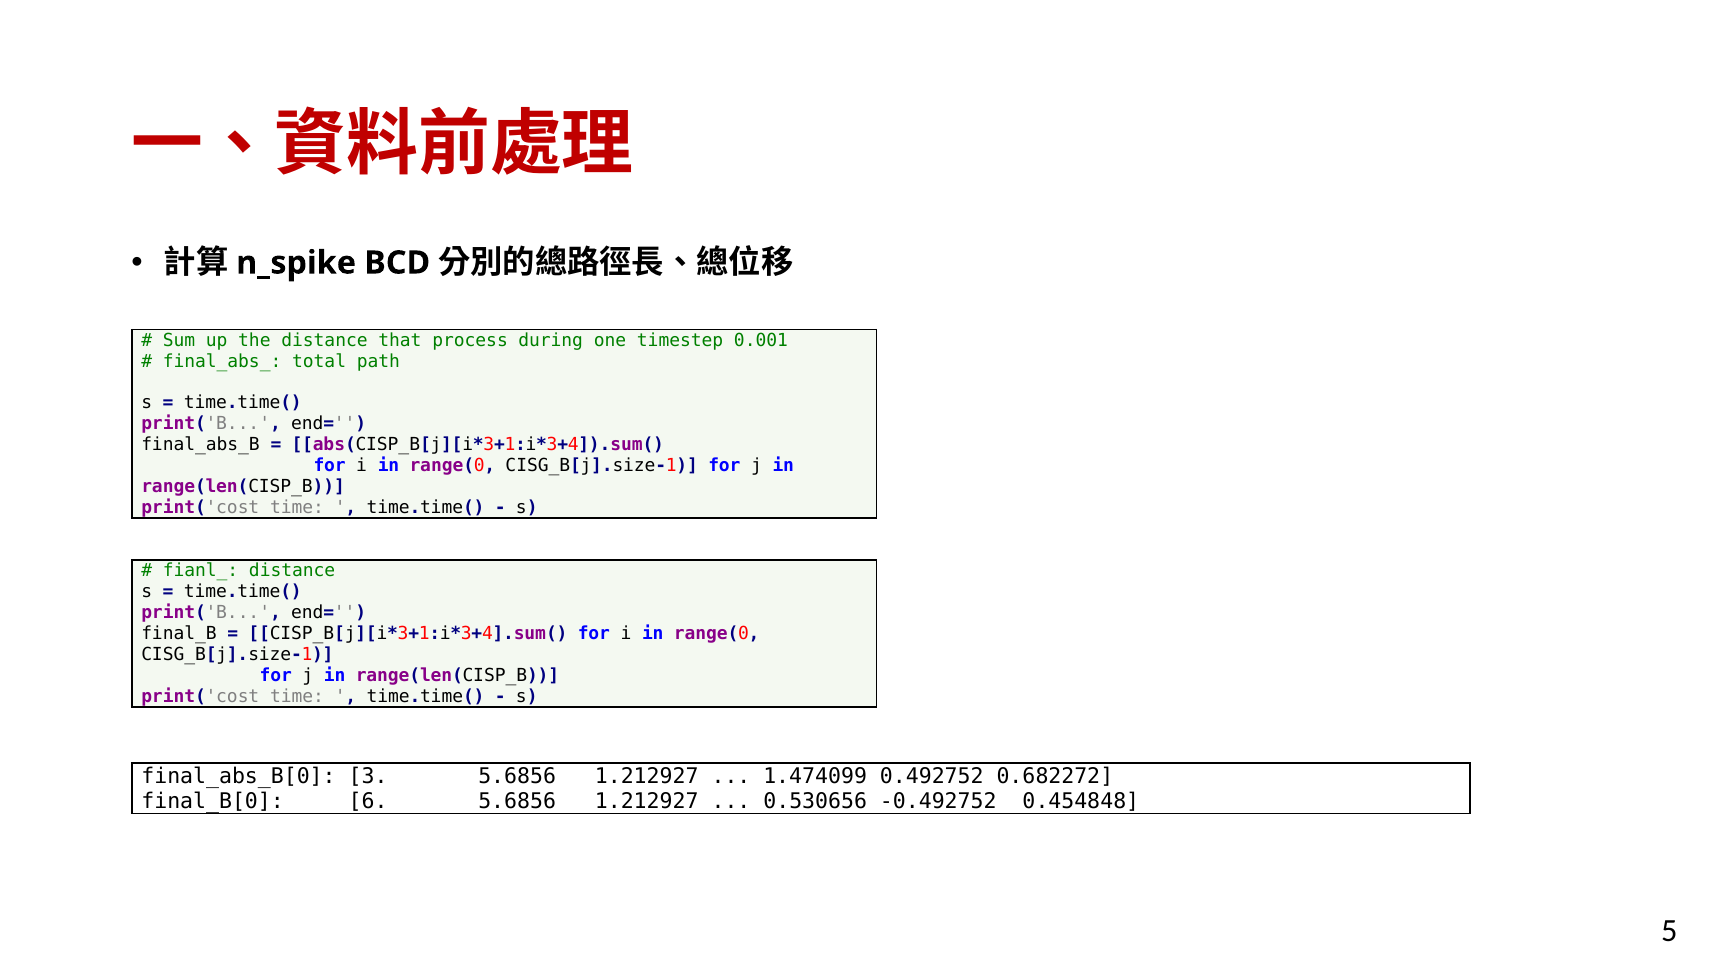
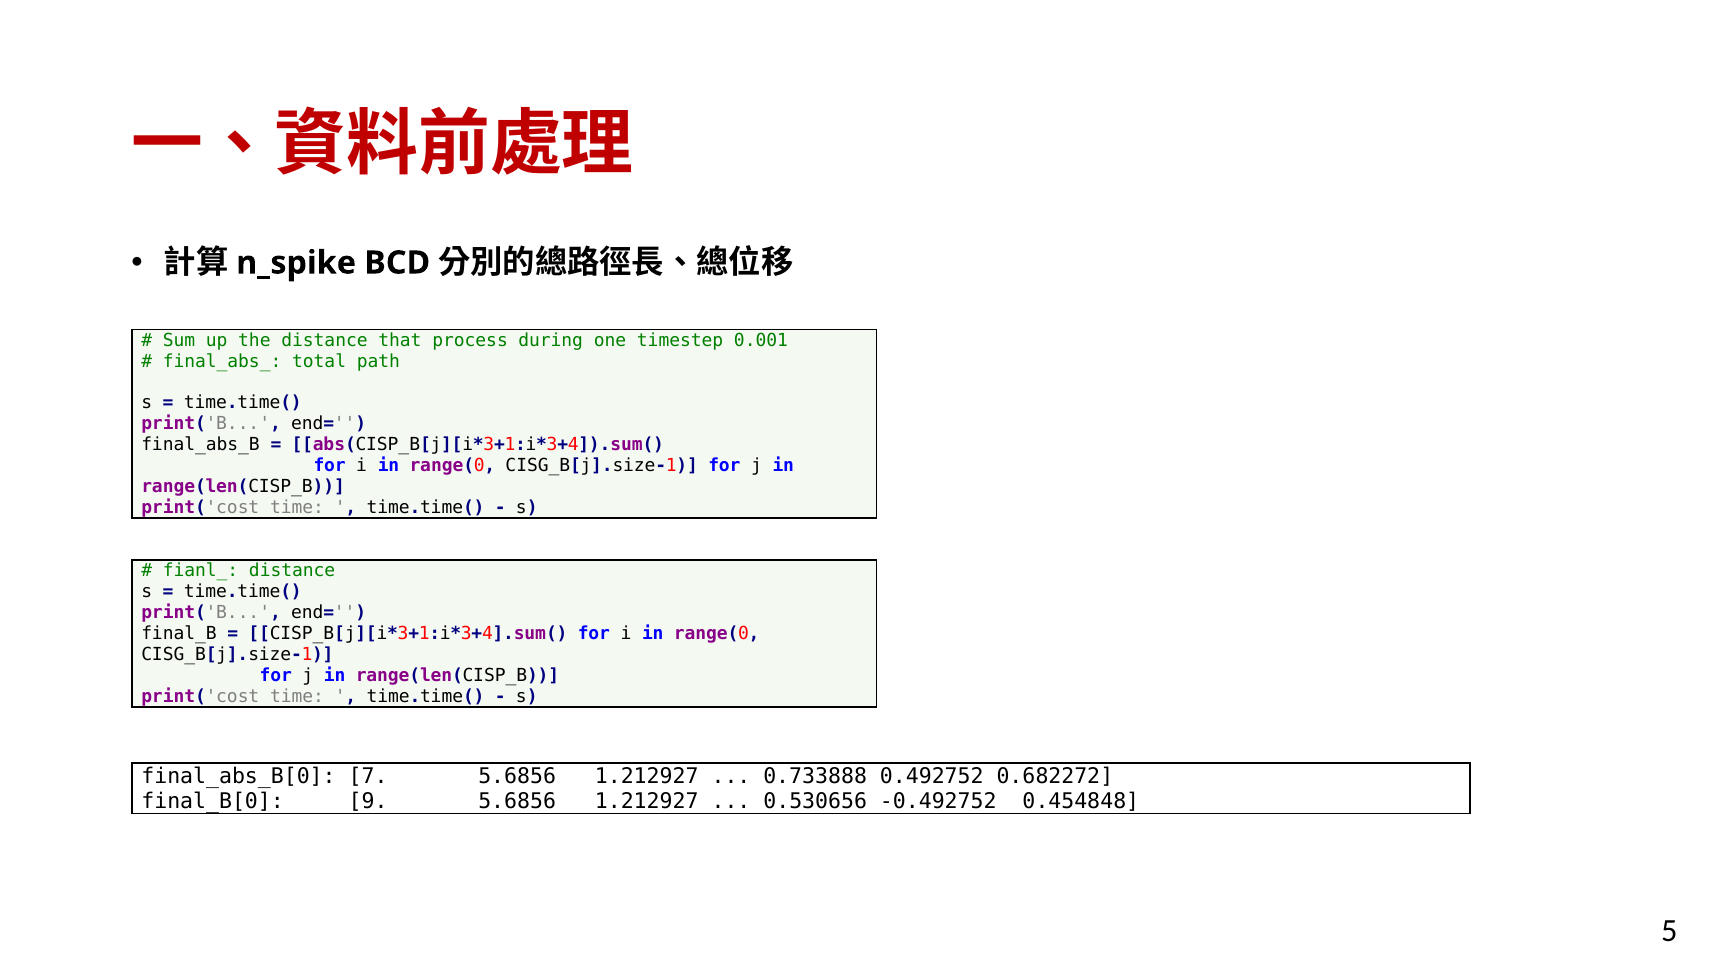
3: 3 -> 7 (368, 776)
1.474099: 1.474099 -> 0.733888 (815, 776)
6: 6 -> 9 (368, 801)
